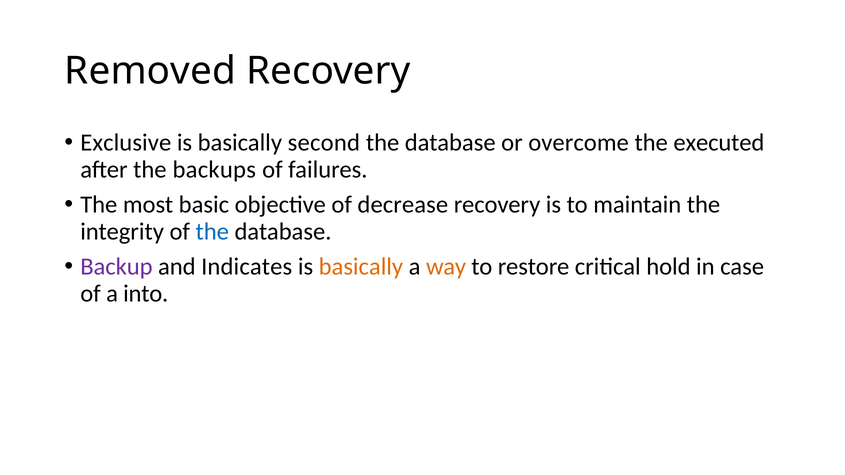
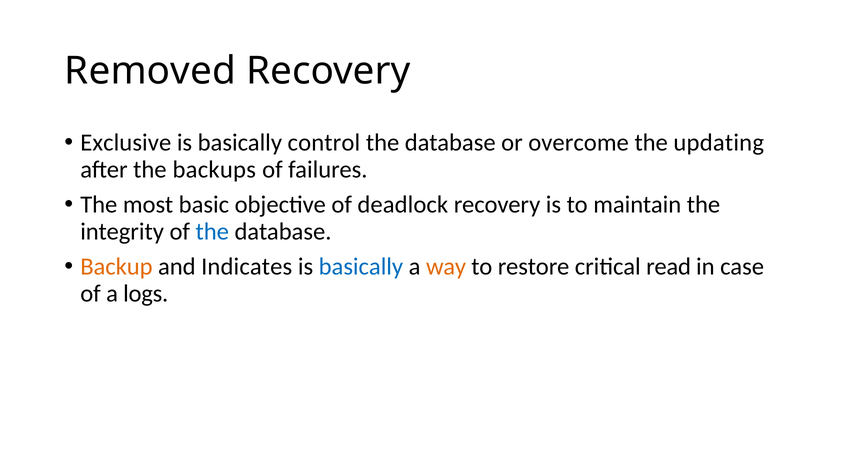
second: second -> control (324, 143)
executed: executed -> updating (719, 143)
decrease: decrease -> deadlock (403, 205)
Backup colour: purple -> orange (116, 267)
basically colour: orange -> blue (361, 267)
hold: hold -> read (669, 267)
into: into -> logs (146, 294)
